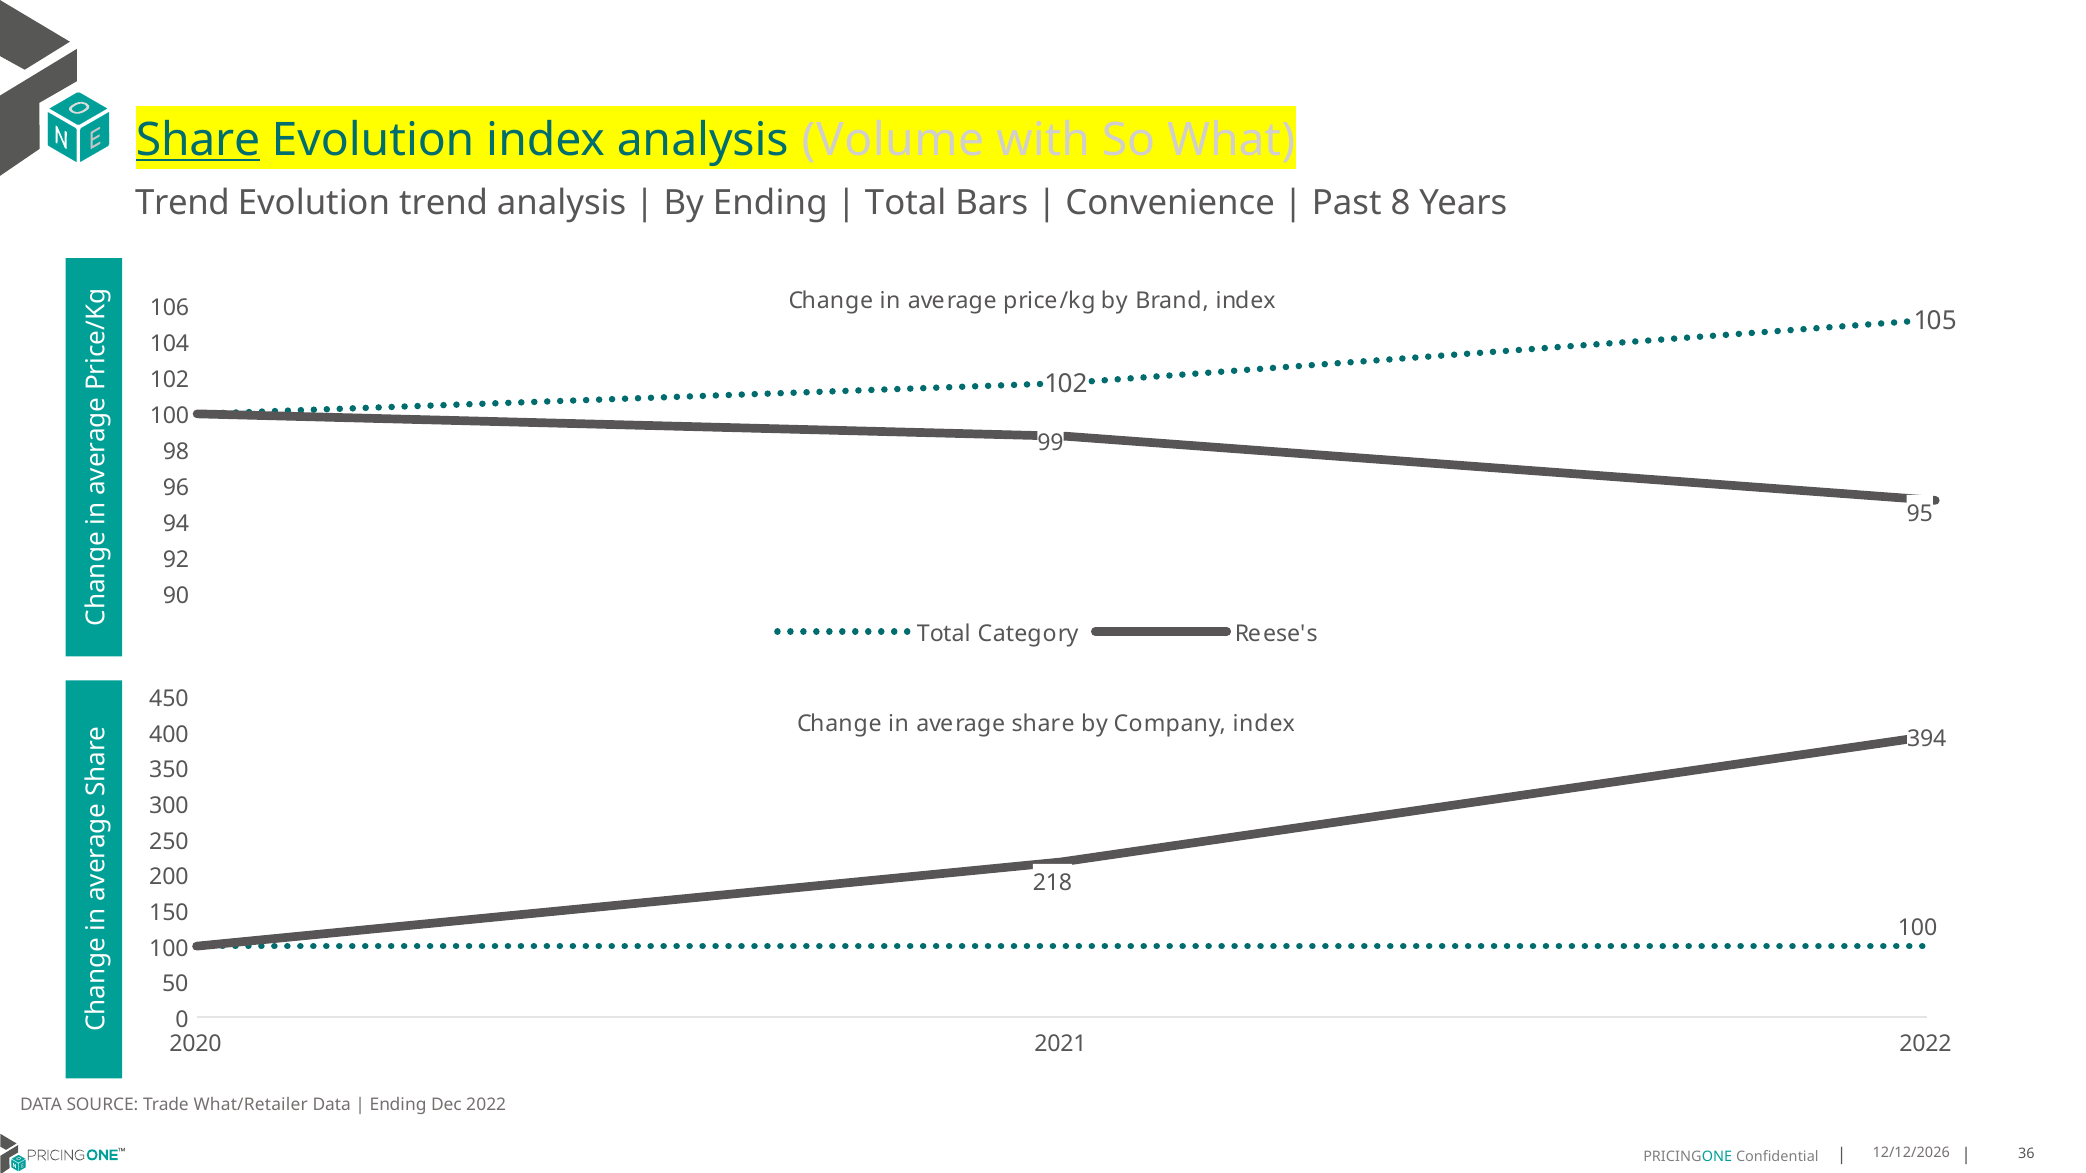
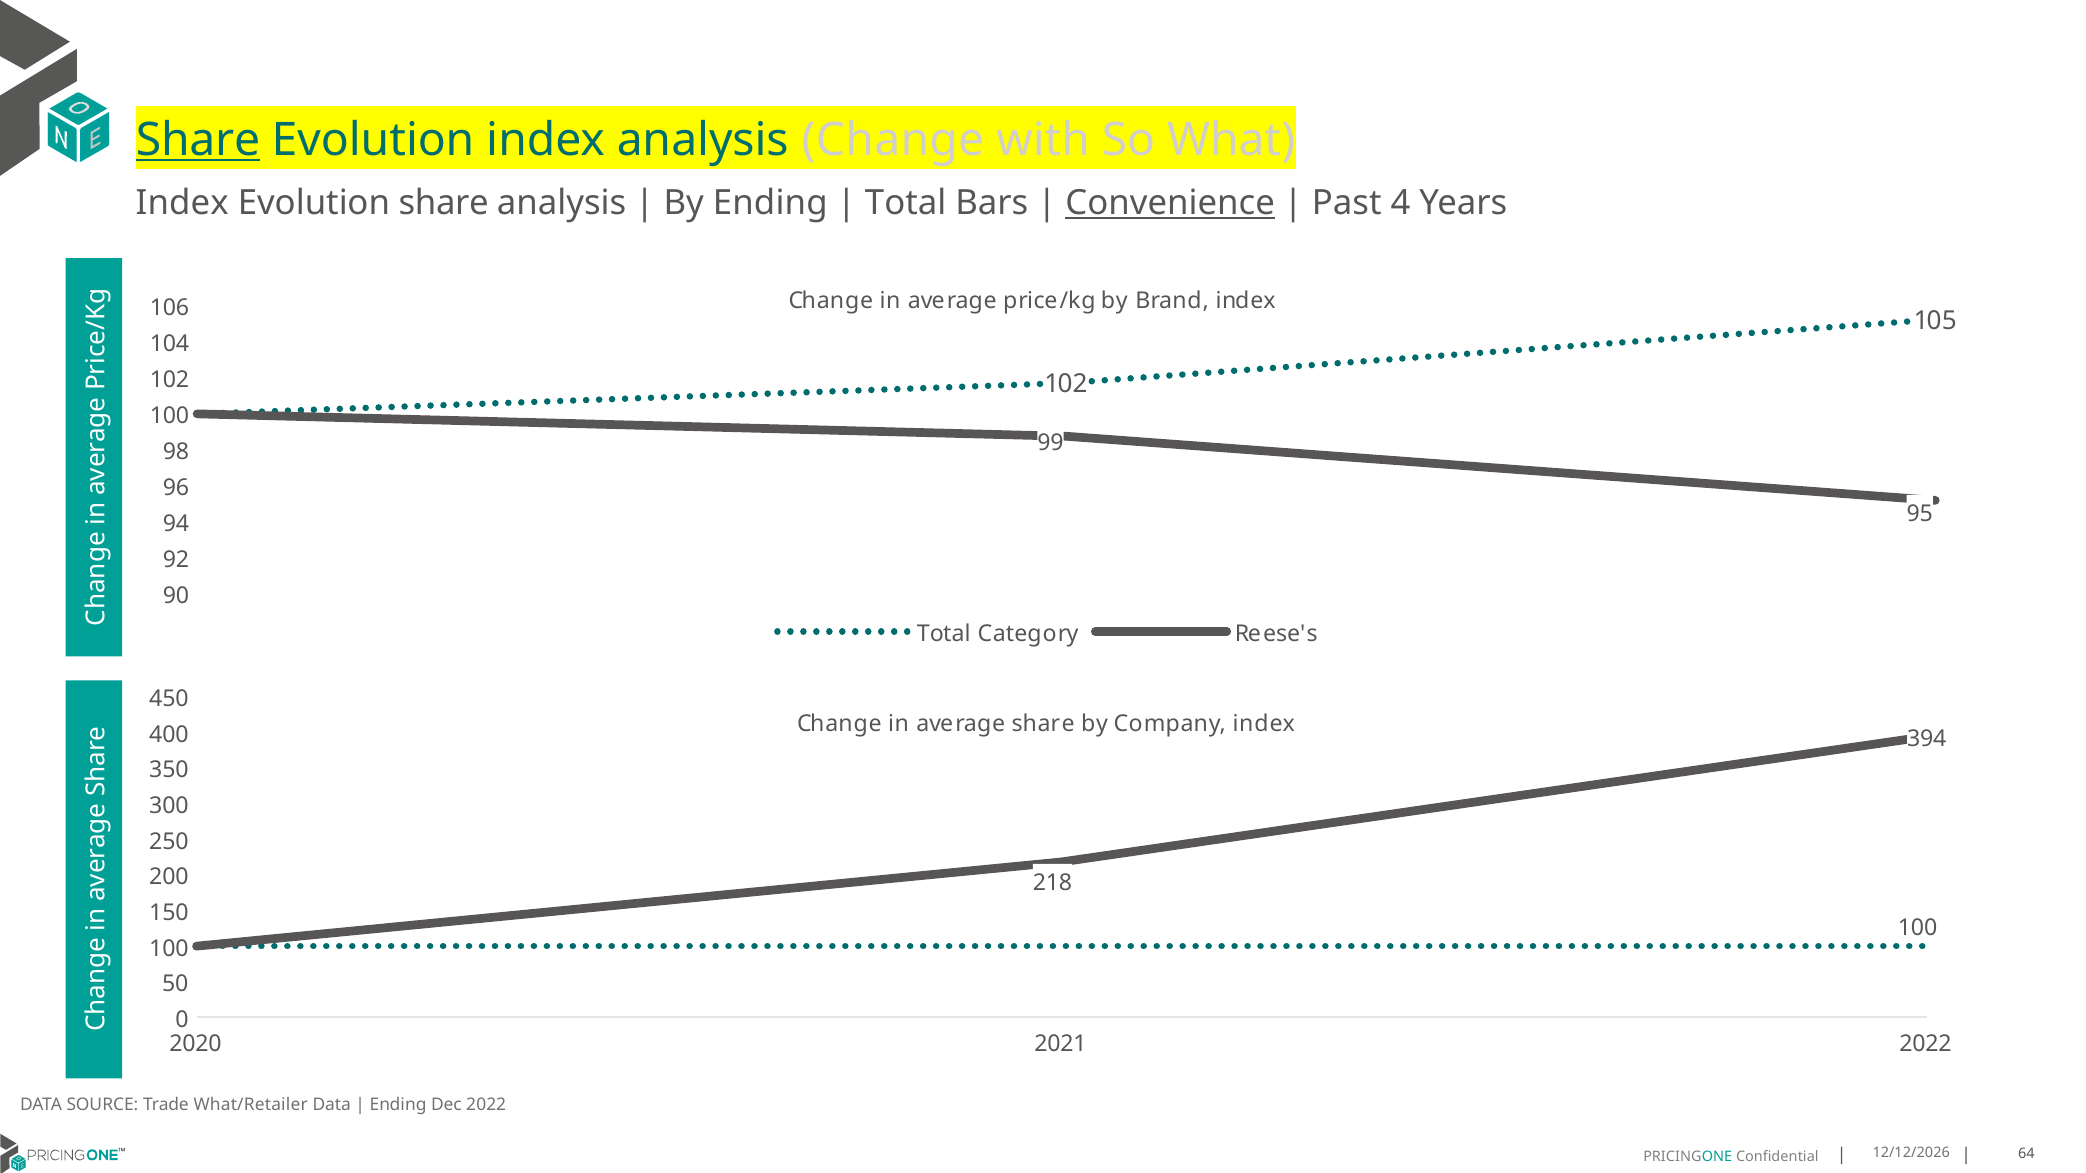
analysis Volume: Volume -> Change (893, 140)
Trend: Trend -> Index (182, 203)
Evolution trend: trend -> share (444, 203)
Convenience underline: none -> present (1170, 203)
8: 8 -> 4 (1401, 203)
36: 36 -> 64 (2026, 1154)
